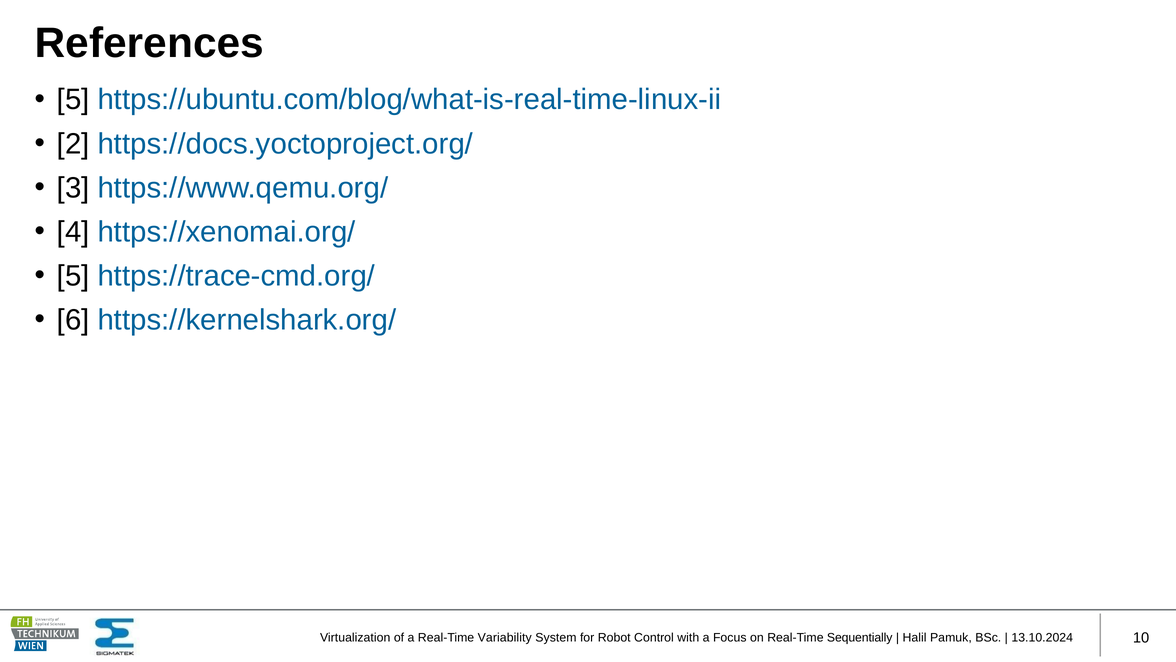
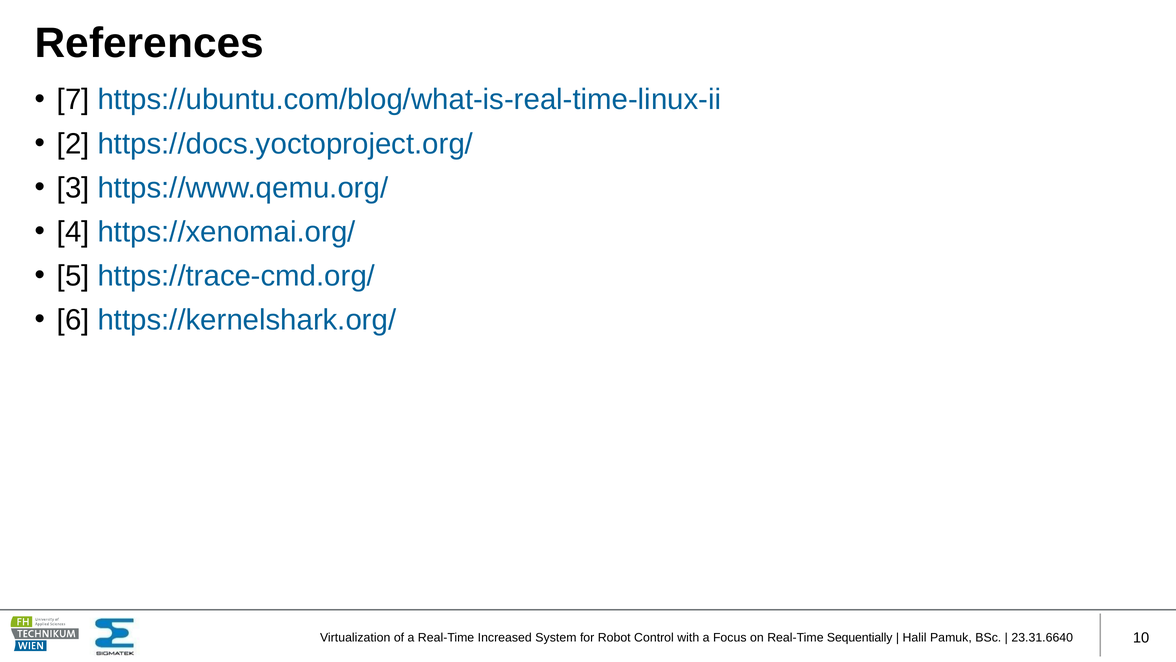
5: 5 -> 7 (73, 100)
Variability: Variability -> Increased (505, 637)
13.10.2024: 13.10.2024 -> 23.31.6640 (1042, 637)
